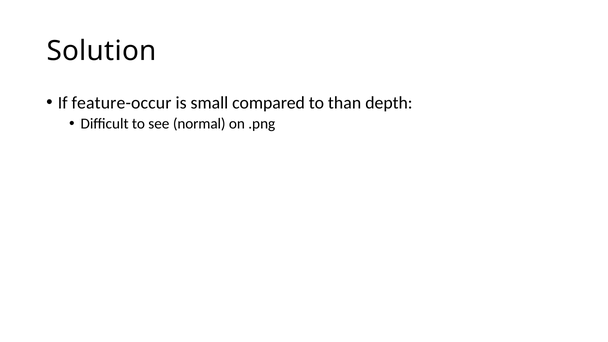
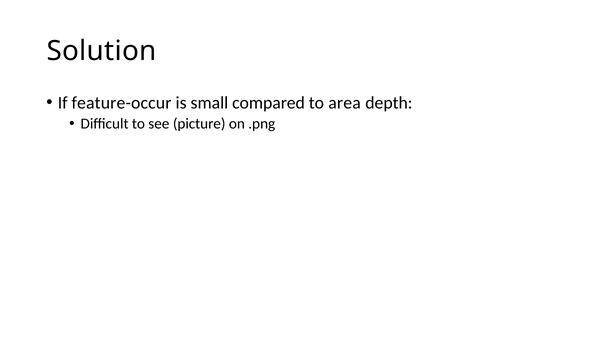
than: than -> area (345, 103)
normal: normal -> picture (199, 124)
